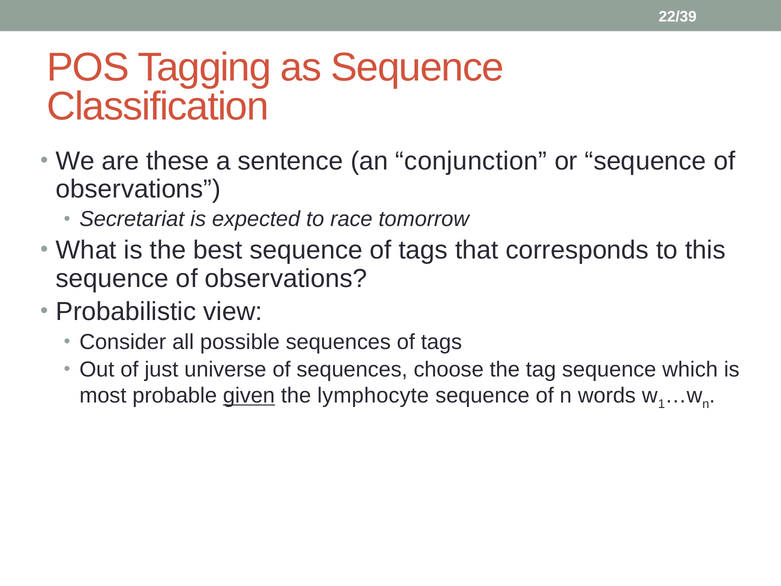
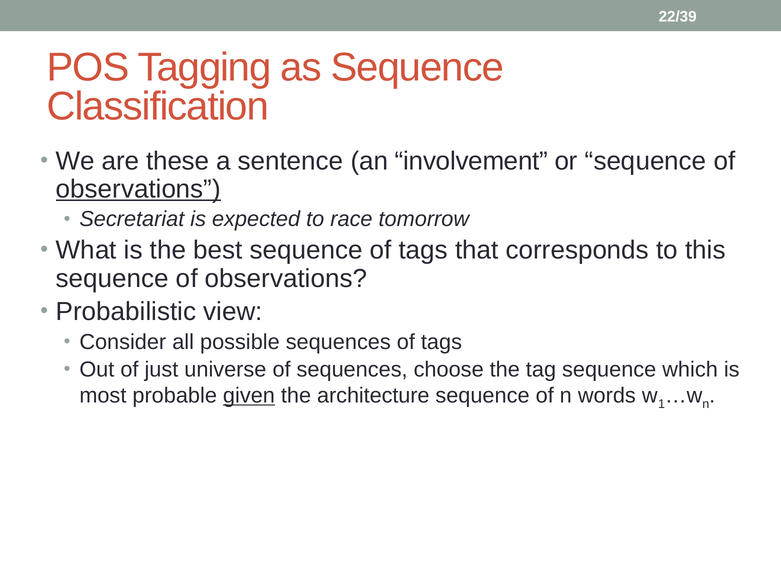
conjunction: conjunction -> involvement (471, 161)
observations underline: none -> present (138, 189)
lymphocyte: lymphocyte -> architecture (373, 395)
